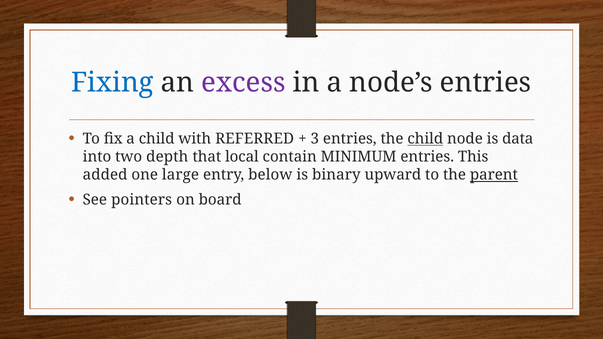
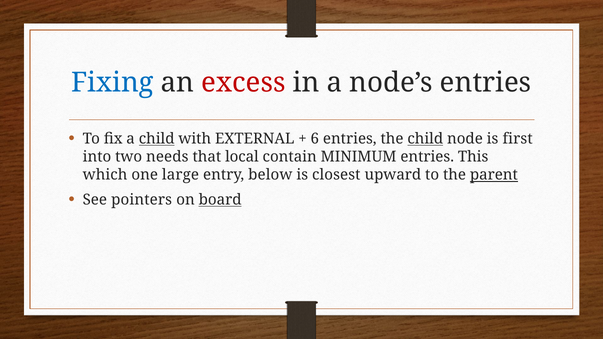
excess colour: purple -> red (243, 83)
child underline: none -> present (157, 139)
REFERRED: REFERRED -> EXTERNAL (255, 139)
3: 3 -> 6 (315, 139)
data: data -> first (518, 139)
depth: depth -> needs (167, 157)
added: added -> which (105, 175)
binary: binary -> closest (336, 175)
board underline: none -> present (220, 200)
